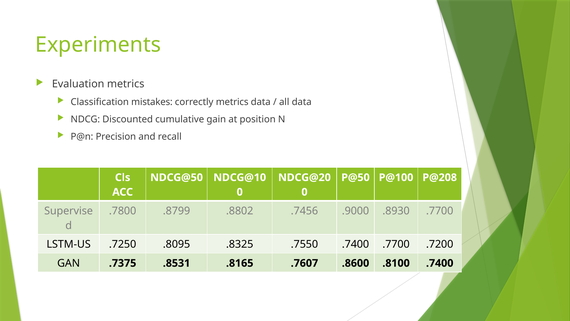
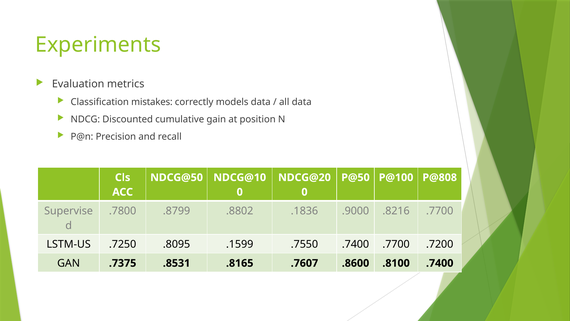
correctly metrics: metrics -> models (232, 102)
P@208: P@208 -> P@808 (440, 177)
.7456: .7456 -> .1836 (304, 211)
.8930: .8930 -> .8216 (396, 211)
.8325: .8325 -> .1599 (240, 244)
